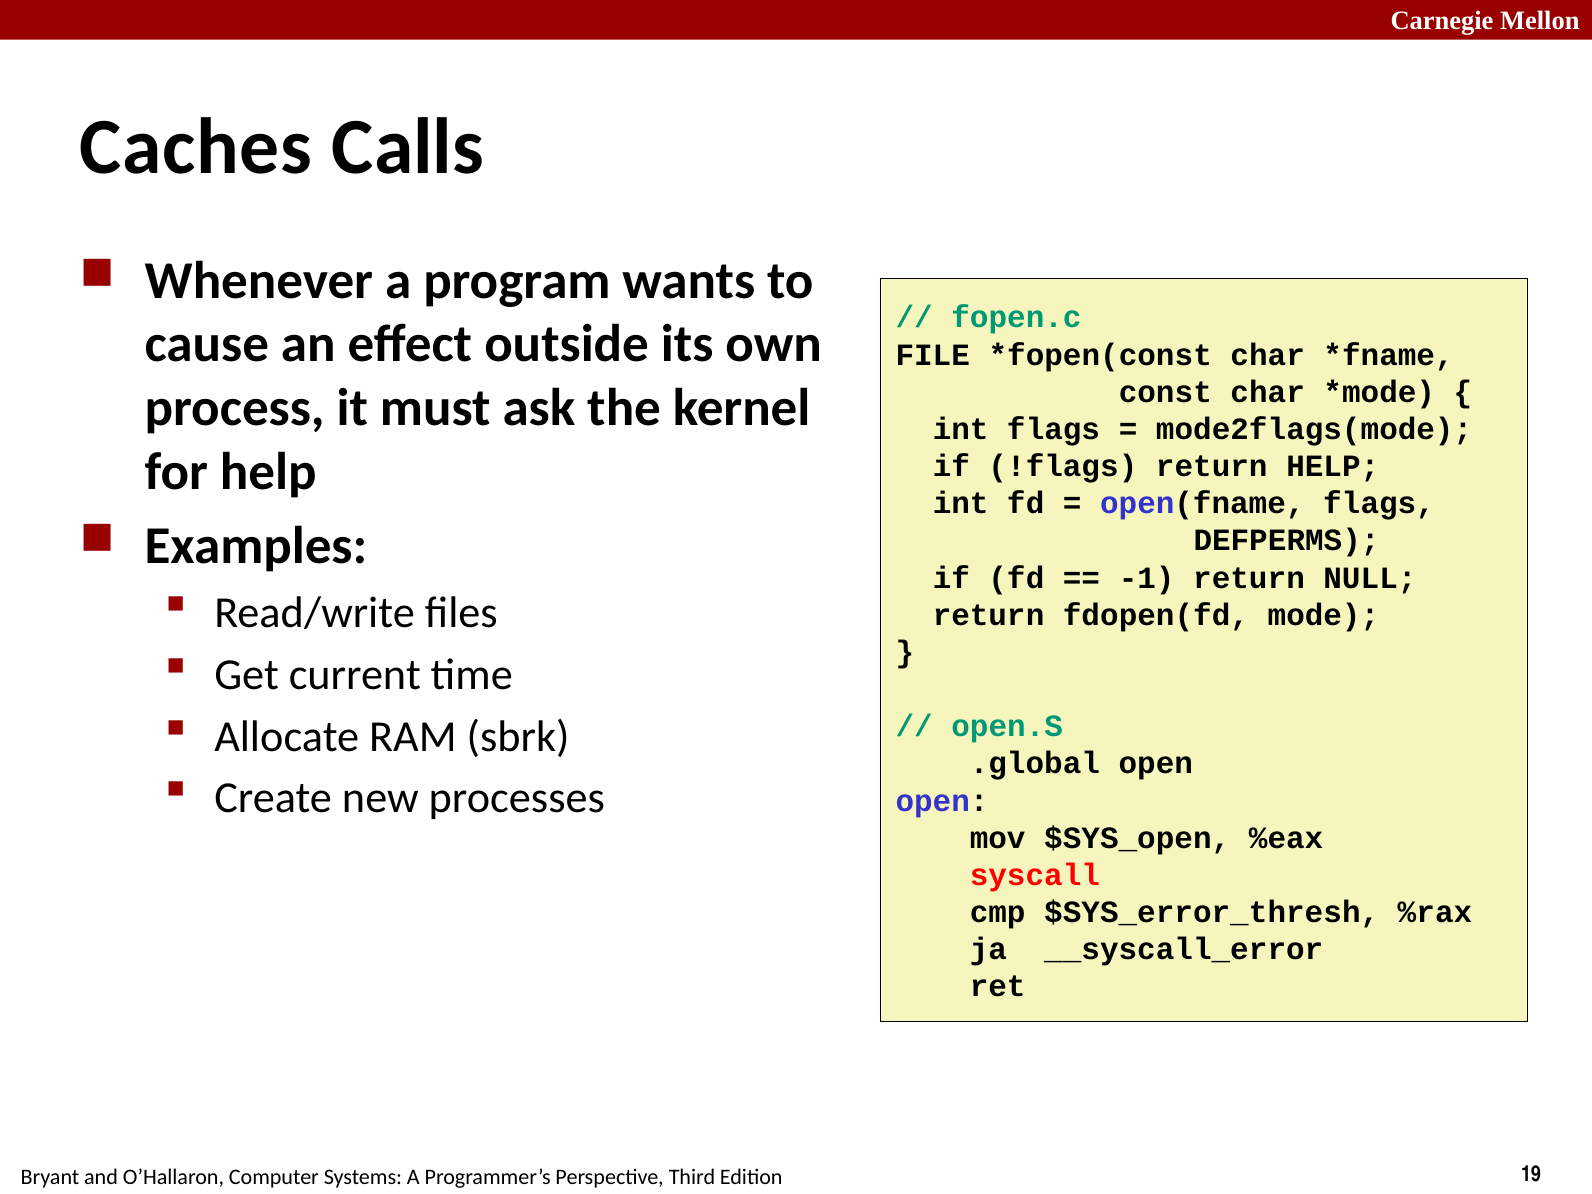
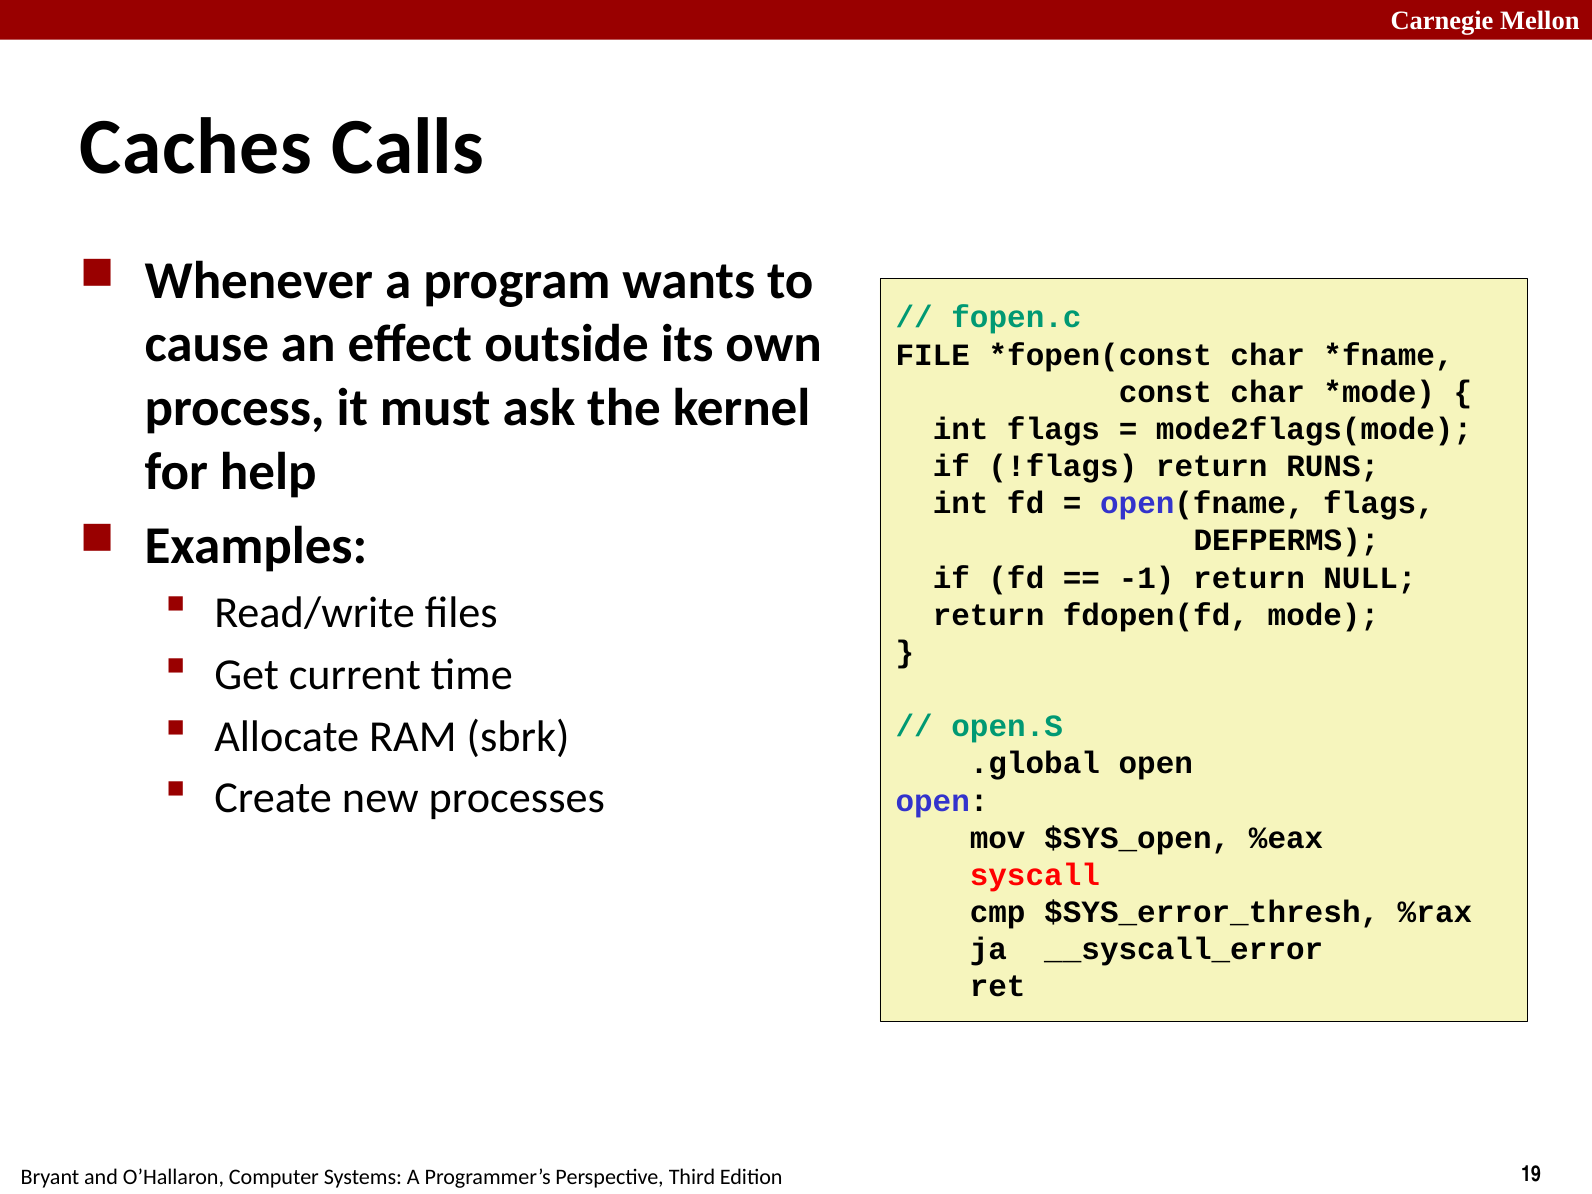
return HELP: HELP -> RUNS (1333, 466)
